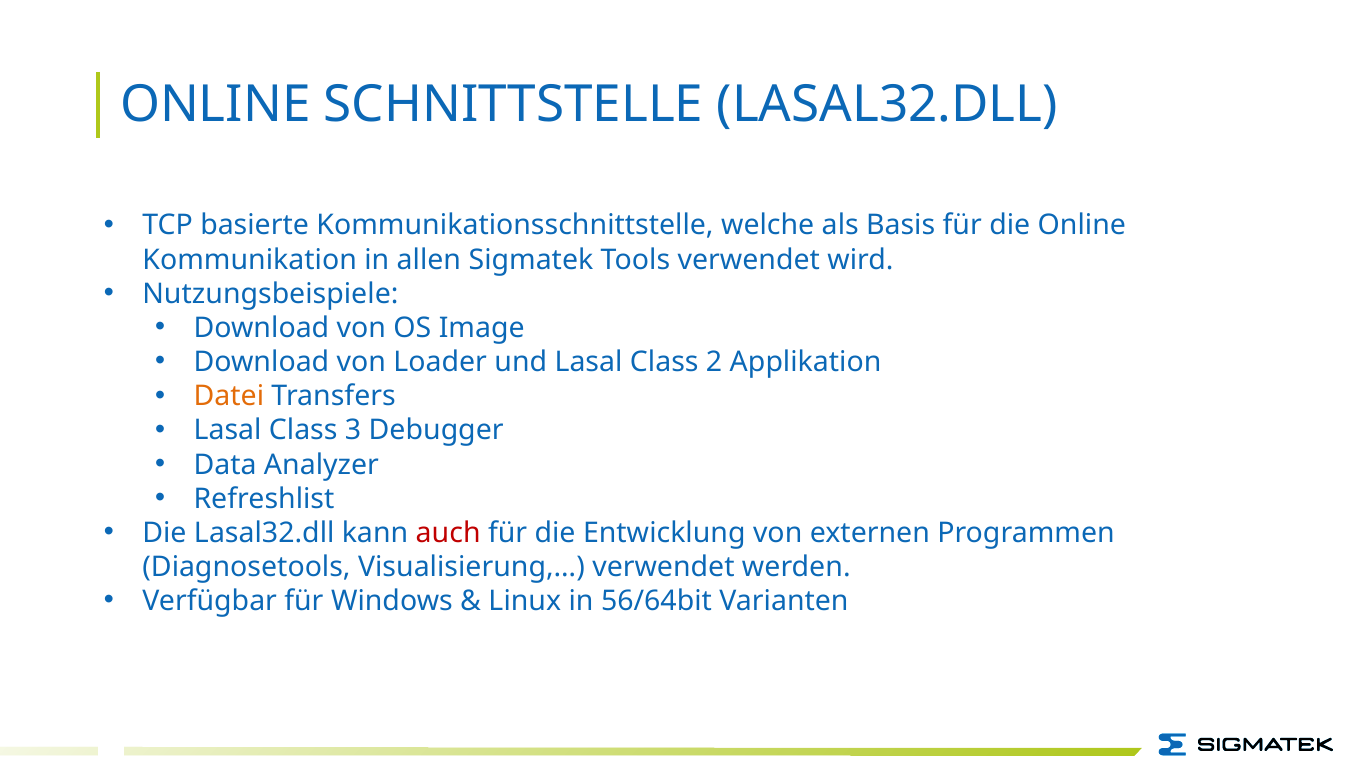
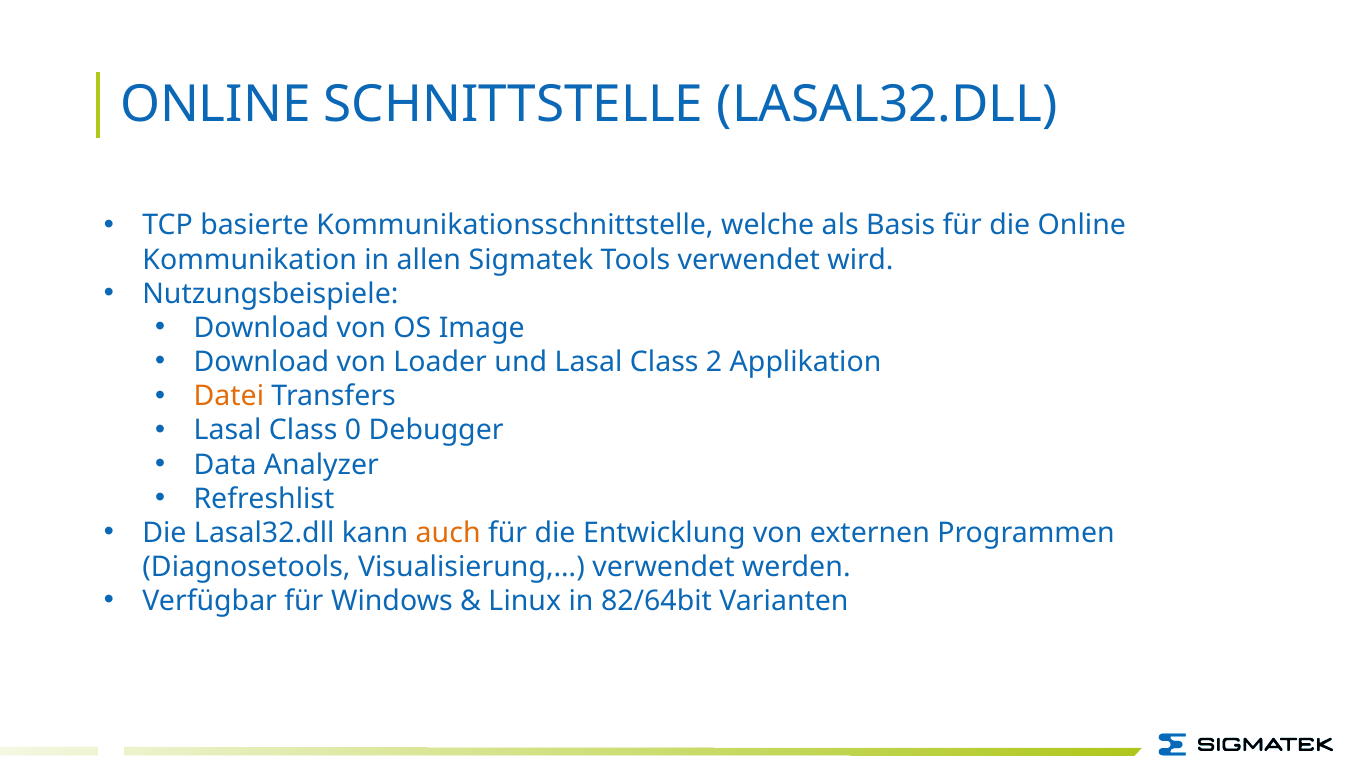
3: 3 -> 0 (353, 431)
auch colour: red -> orange (448, 533)
56/64bit: 56/64bit -> 82/64bit (656, 602)
